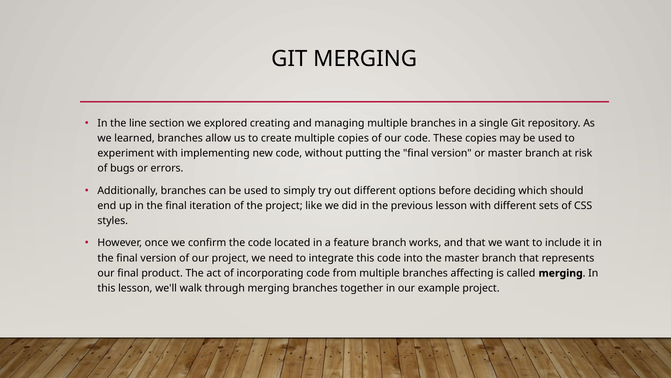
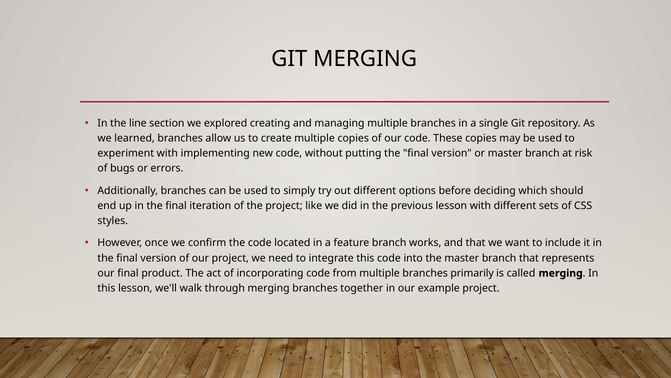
affecting: affecting -> primarily (472, 273)
